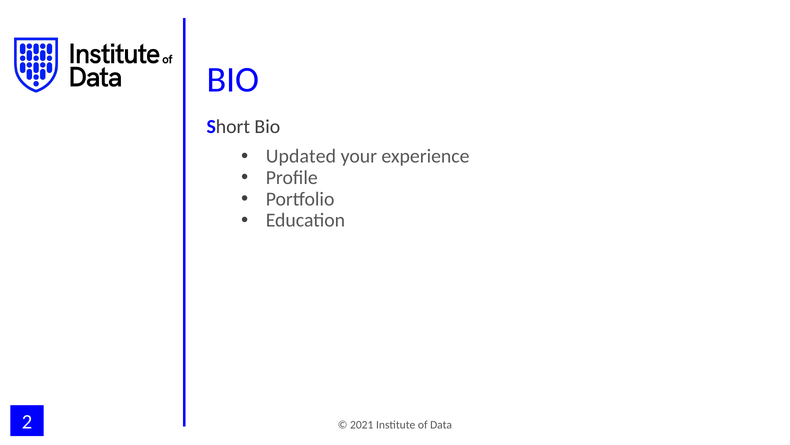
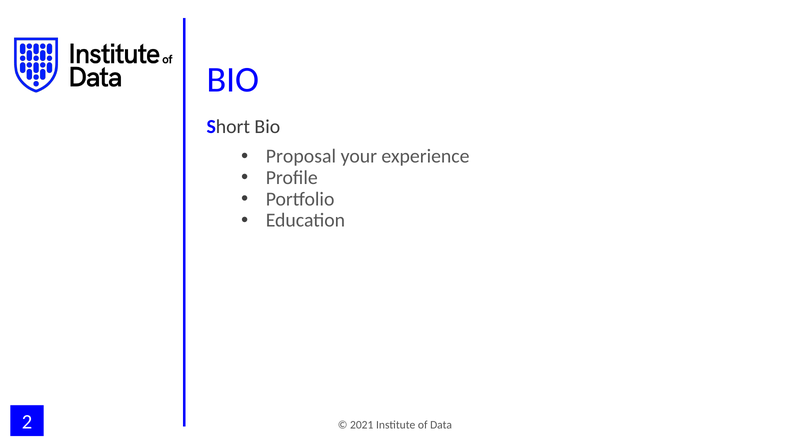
Updated: Updated -> Proposal (301, 156)
